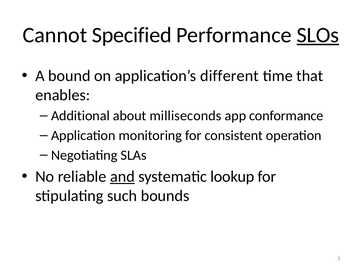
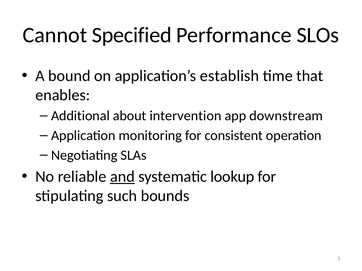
SLOs underline: present -> none (318, 35)
different: different -> establish (230, 76)
milliseconds: milliseconds -> intervention (186, 116)
conformance: conformance -> downstream (286, 116)
